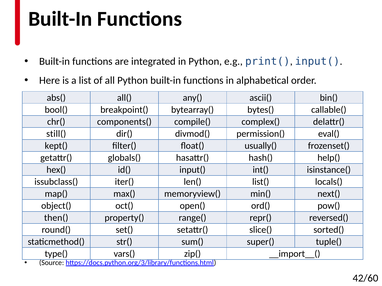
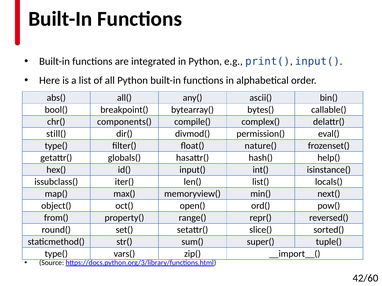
kept(: kept( -> type( (56, 146)
usually(: usually( -> nature( (261, 146)
then(: then( -> from( (56, 218)
